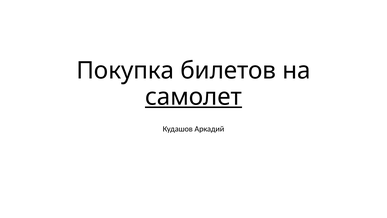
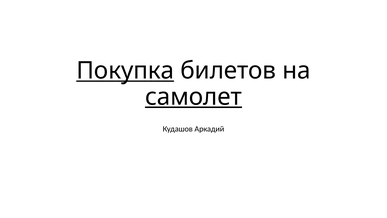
Покупка underline: none -> present (125, 71)
